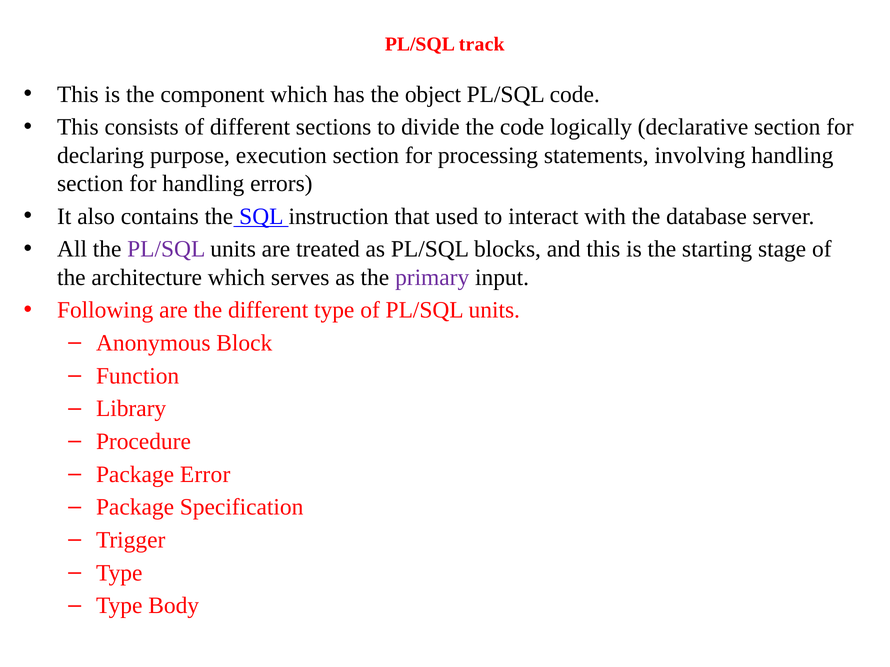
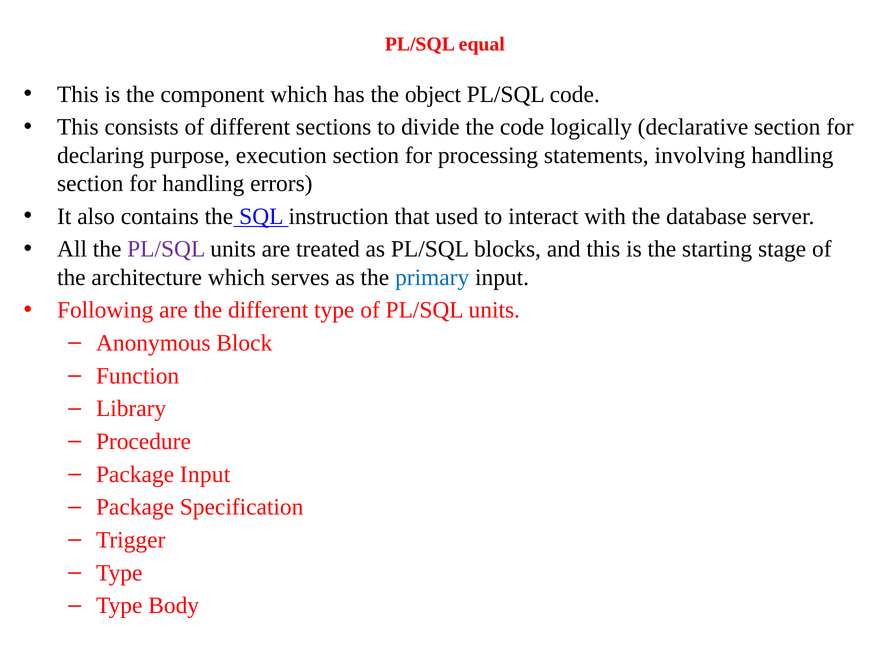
track: track -> equal (482, 44)
primary colour: purple -> blue (432, 277)
Package Error: Error -> Input (205, 475)
